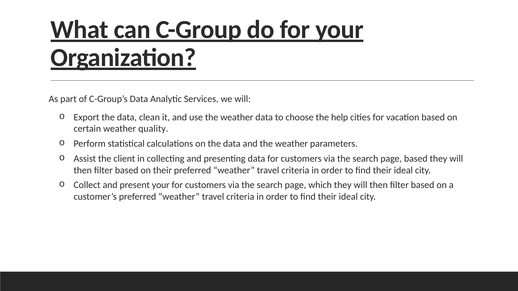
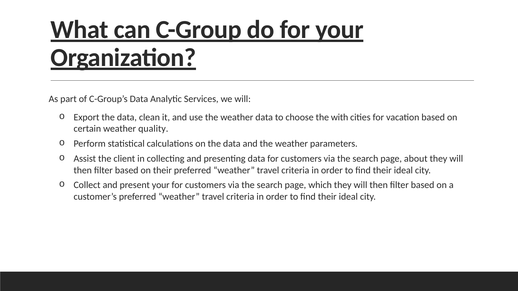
help: help -> with (340, 117)
page based: based -> about (416, 159)
